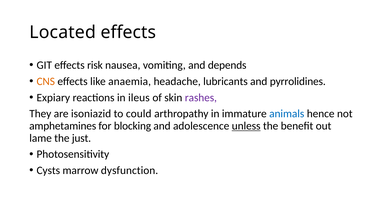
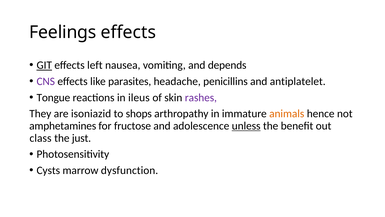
Located: Located -> Feelings (63, 32)
GIT underline: none -> present (44, 65)
risk: risk -> left (95, 65)
CNS colour: orange -> purple (46, 81)
anaemia: anaemia -> parasites (130, 81)
lubricants: lubricants -> penicillins (225, 81)
pyrrolidines: pyrrolidines -> antiplatelet (298, 81)
Expiary: Expiary -> Tongue (53, 97)
could: could -> shops (139, 114)
animals colour: blue -> orange (287, 114)
blocking: blocking -> fructose (132, 126)
lame: lame -> class (40, 138)
